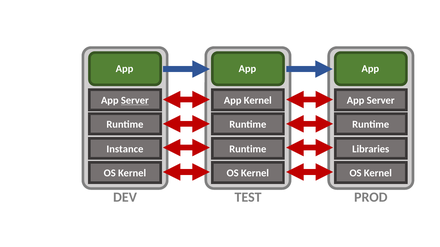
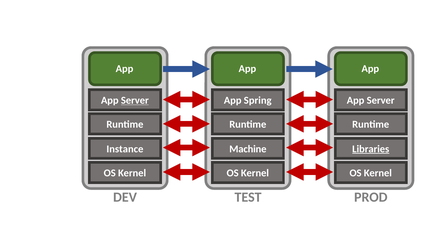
App Kernel: Kernel -> Spring (258, 101)
Runtime: Runtime -> Machine (248, 149)
Libraries underline: none -> present (371, 149)
